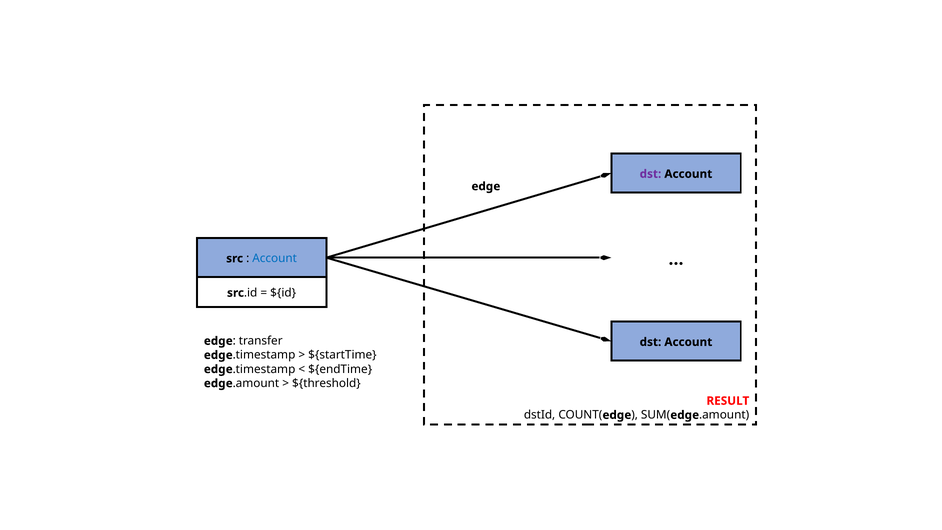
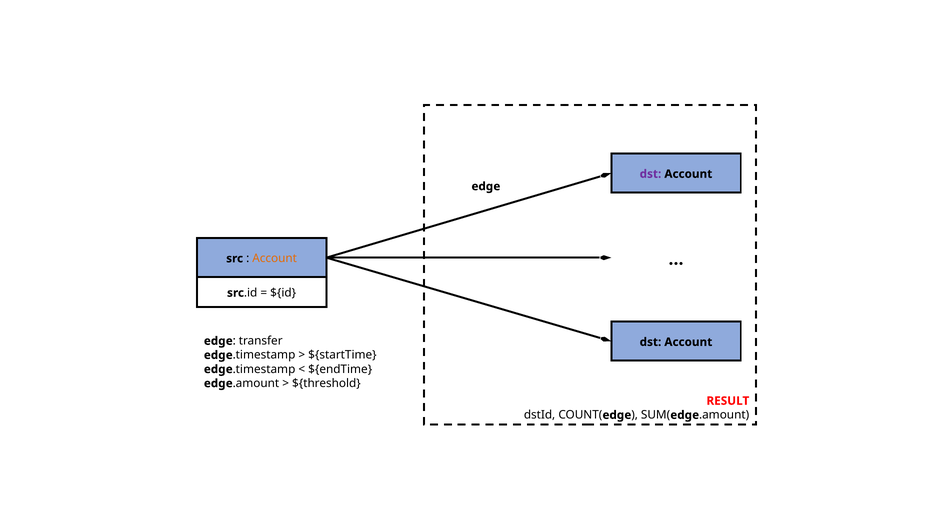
Account colour: blue -> orange (275, 258)
